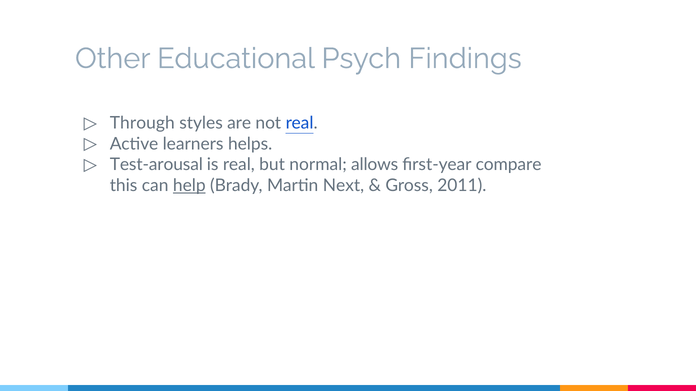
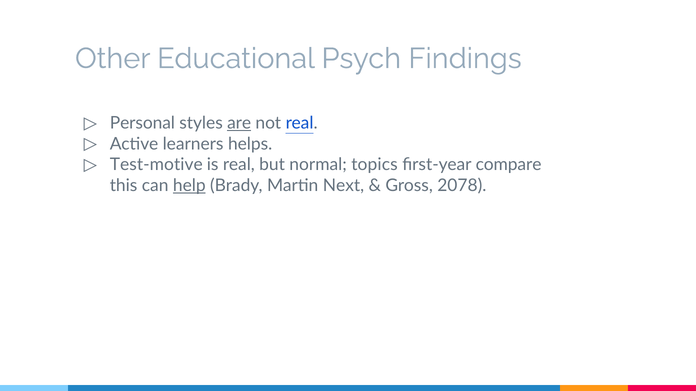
Through: Through -> Personal (142, 123)
are underline: none -> present (239, 123)
Test-arousal: Test-arousal -> Test-motive (156, 165)
allows: allows -> topics (374, 165)
2011: 2011 -> 2078 (462, 186)
